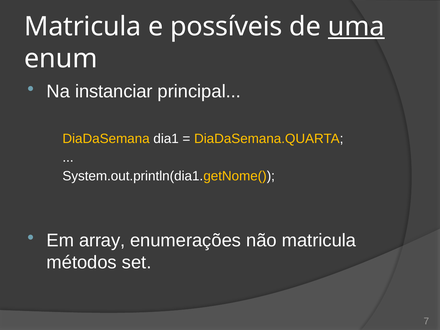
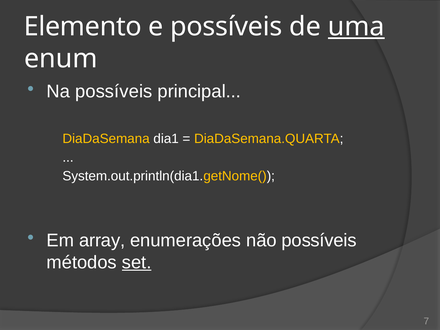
Matricula: Matricula -> Elemento (83, 26)
Na instanciar: instanciar -> possíveis (114, 91)
não matricula: matricula -> possíveis (319, 240)
set underline: none -> present (137, 262)
